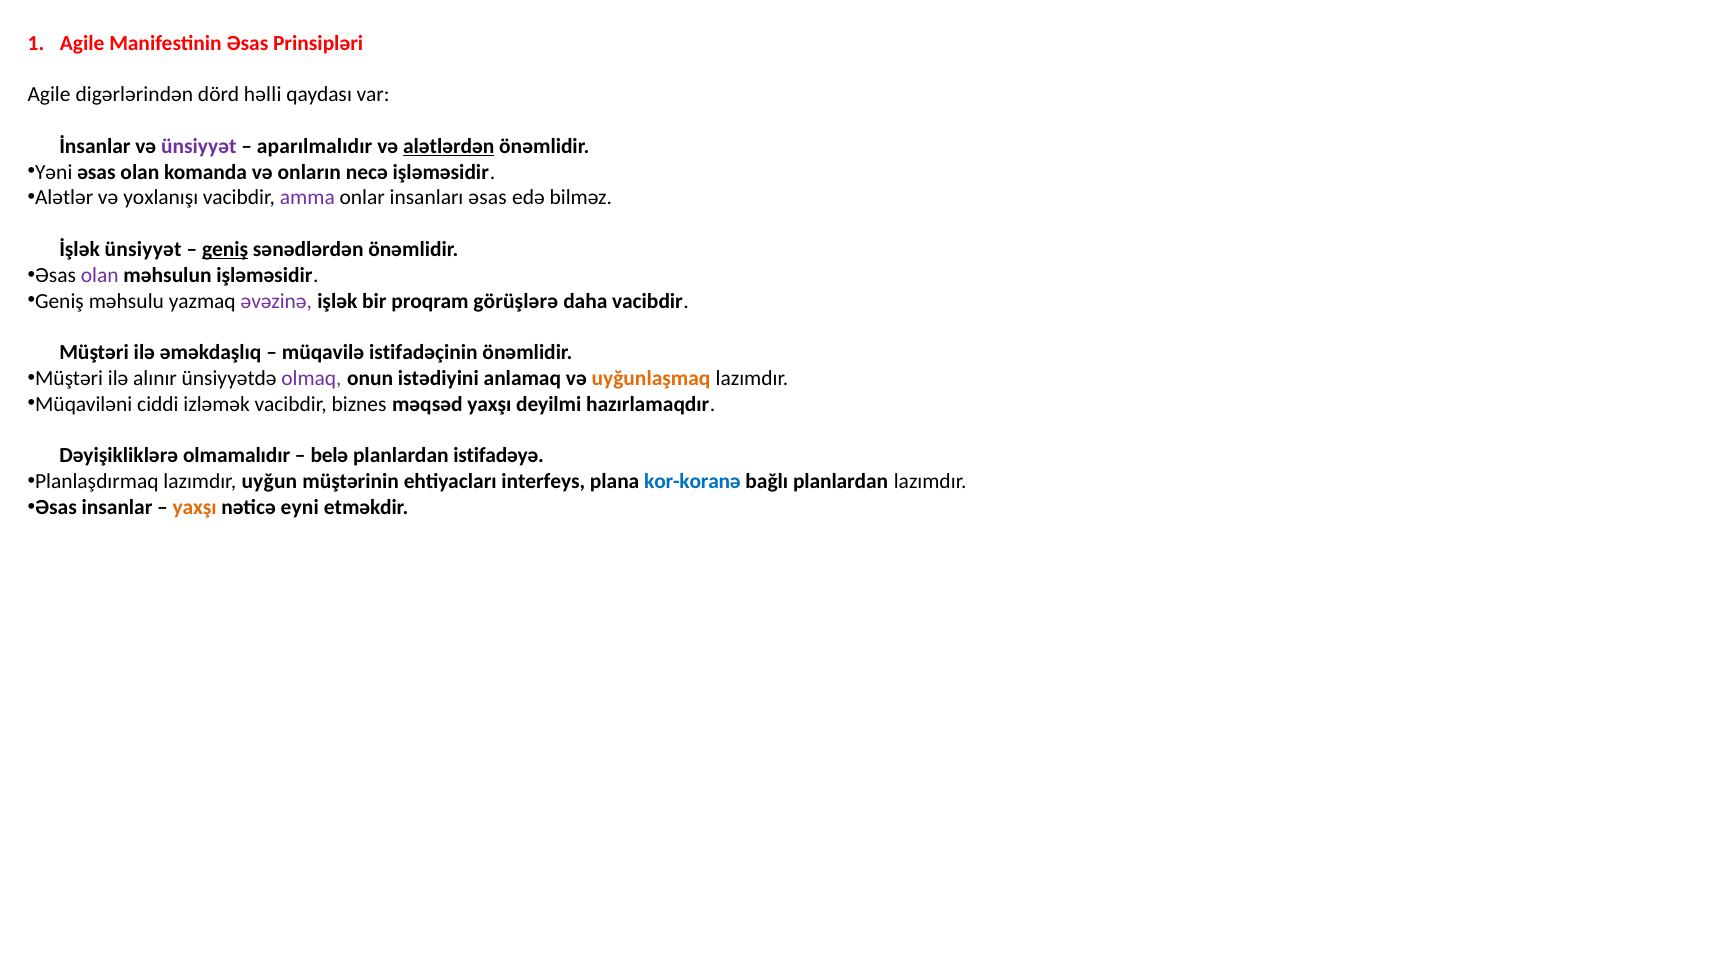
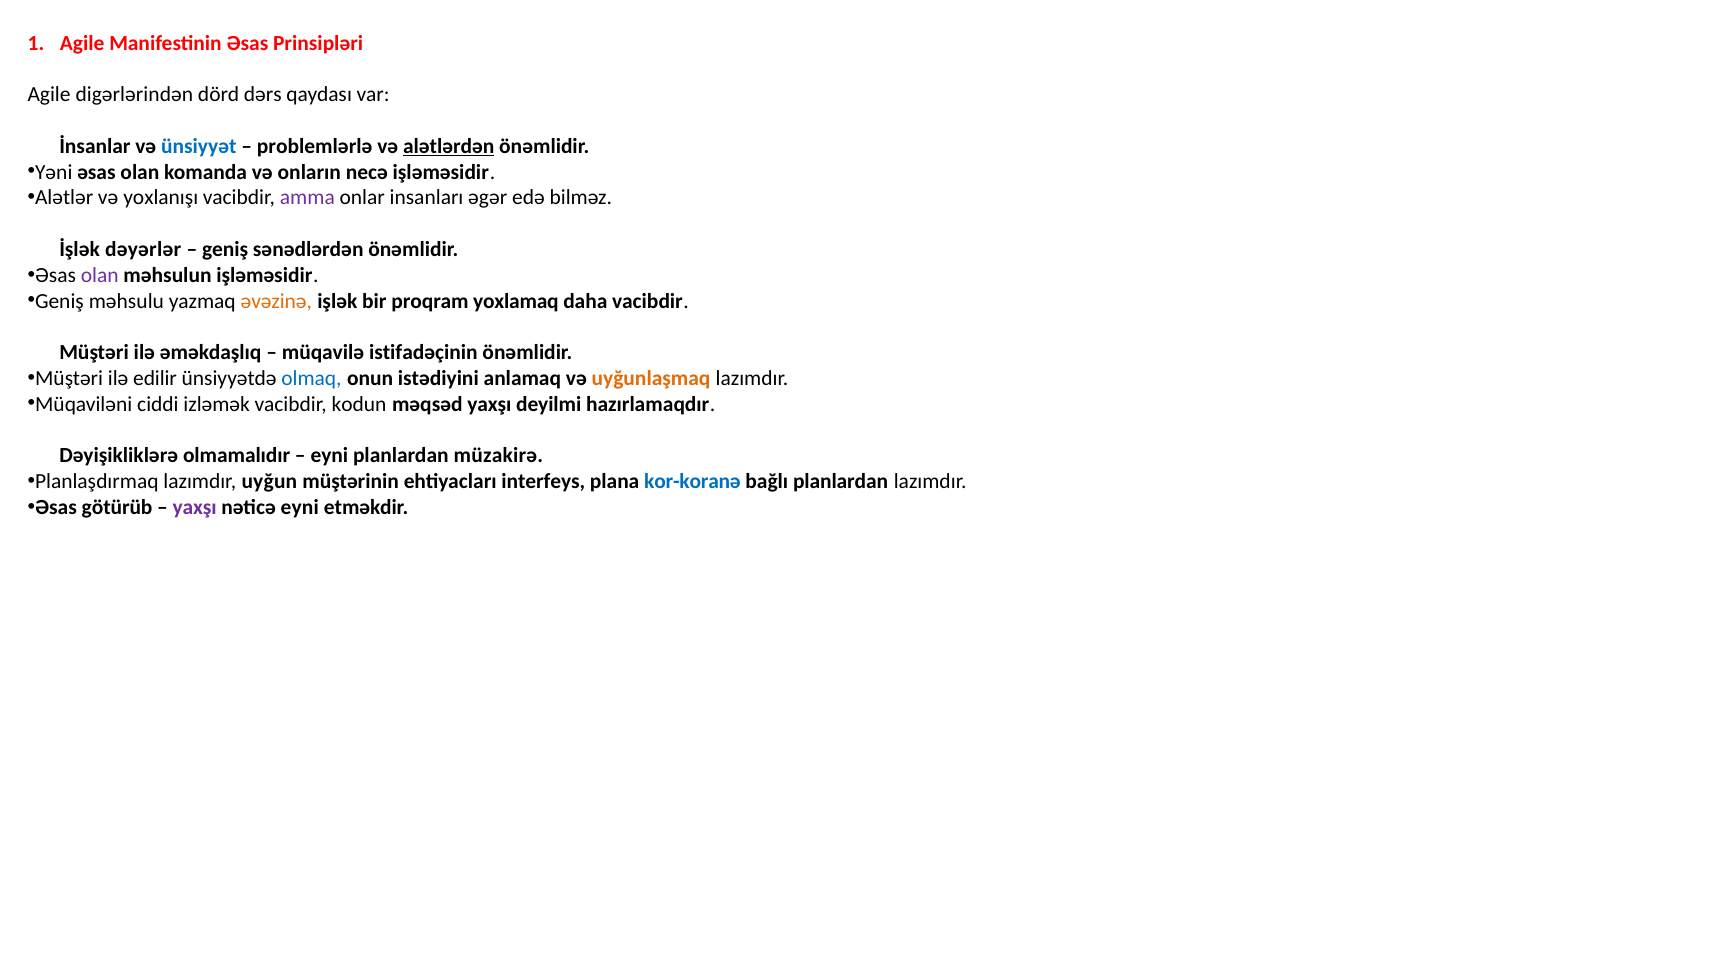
həlli: həlli -> dərs (263, 95)
ünsiyyət colour: purple -> blue (199, 146)
aparılmalıdır: aparılmalıdır -> problemlərlə (315, 146)
insanları əsas: əsas -> əgər (488, 198)
ünsiyyət: ünsiyyət -> dəyərlər (143, 249)
geniş underline: present -> none (225, 249)
əvəzinə colour: purple -> orange (276, 301)
görüşlərə: görüşlərə -> yoxlamaq (516, 301)
alınır: alınır -> edilir (155, 378)
olmaq colour: purple -> blue (311, 378)
biznes: biznes -> kodun (359, 404)
belə: belə -> eyni (329, 456)
istifadəyə: istifadəyə -> müzakirə (498, 456)
insanlar: insanlar -> götürüb (117, 507)
yaxşı colour: orange -> purple (195, 507)
